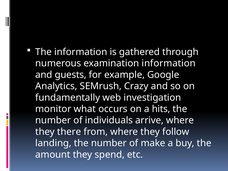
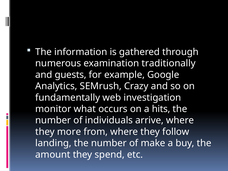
examination information: information -> traditionally (169, 63)
there: there -> more (69, 132)
